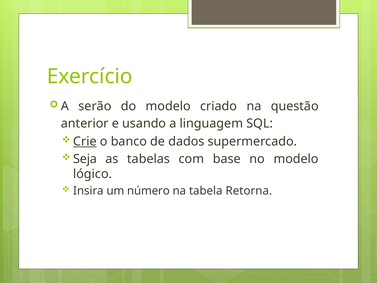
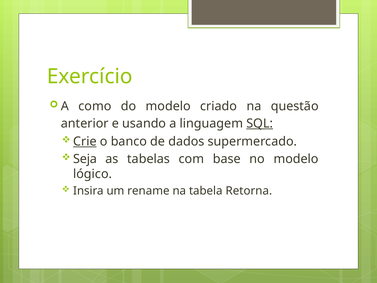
serão: serão -> como (95, 106)
SQL underline: none -> present (260, 123)
número: número -> rename (148, 191)
